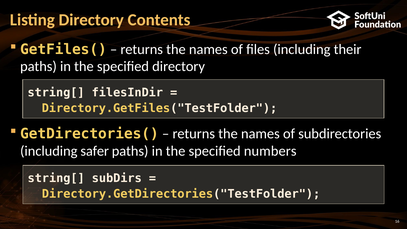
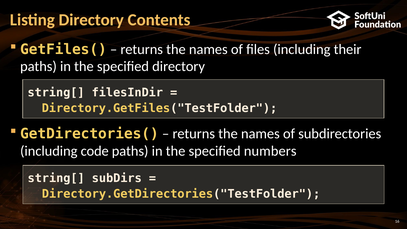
safer: safer -> code (95, 151)
